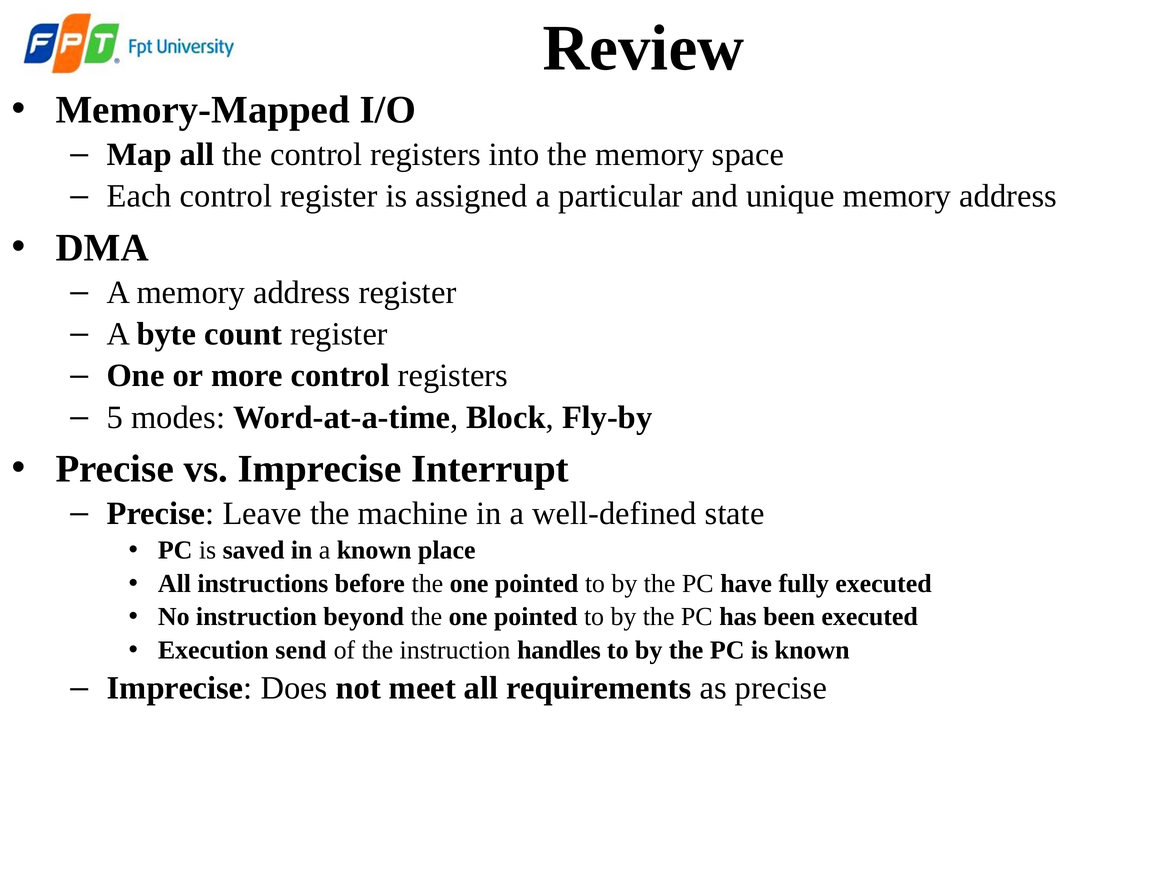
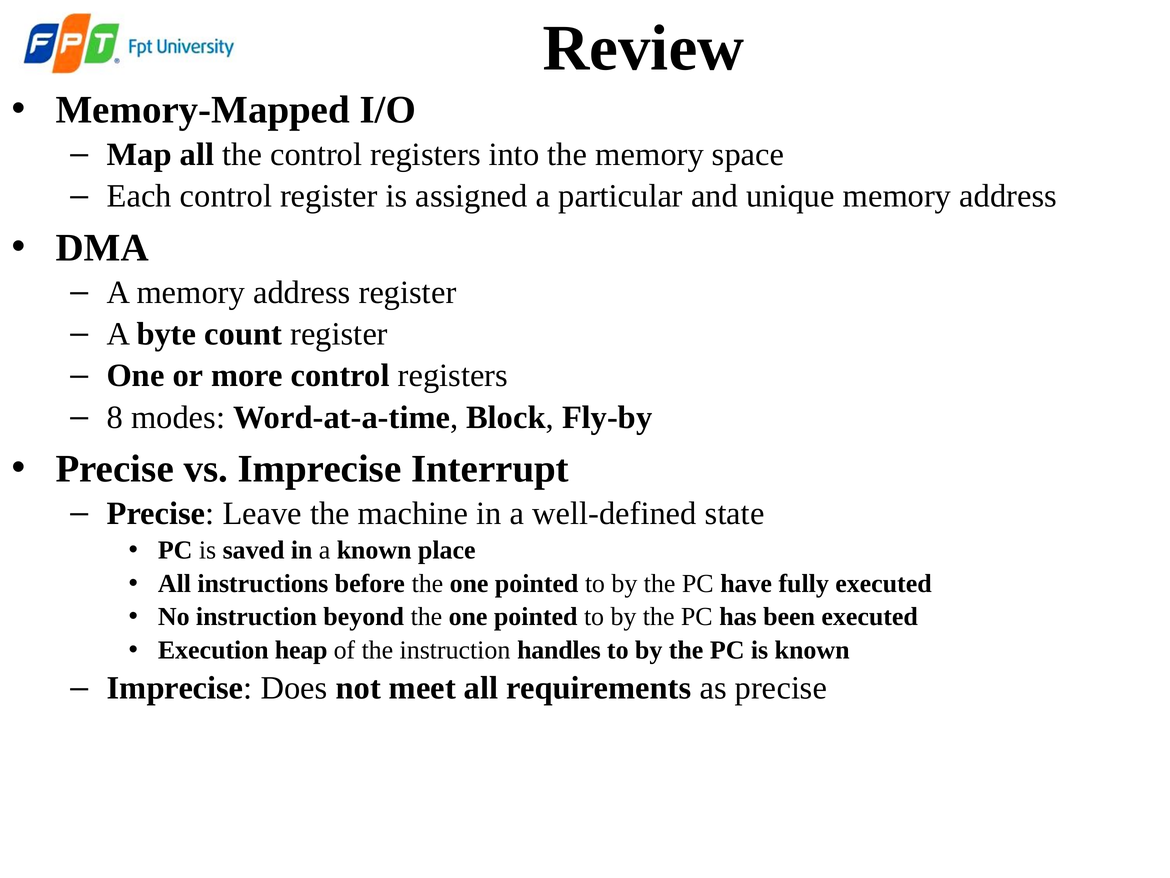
5: 5 -> 8 (115, 417)
send: send -> heap (301, 650)
